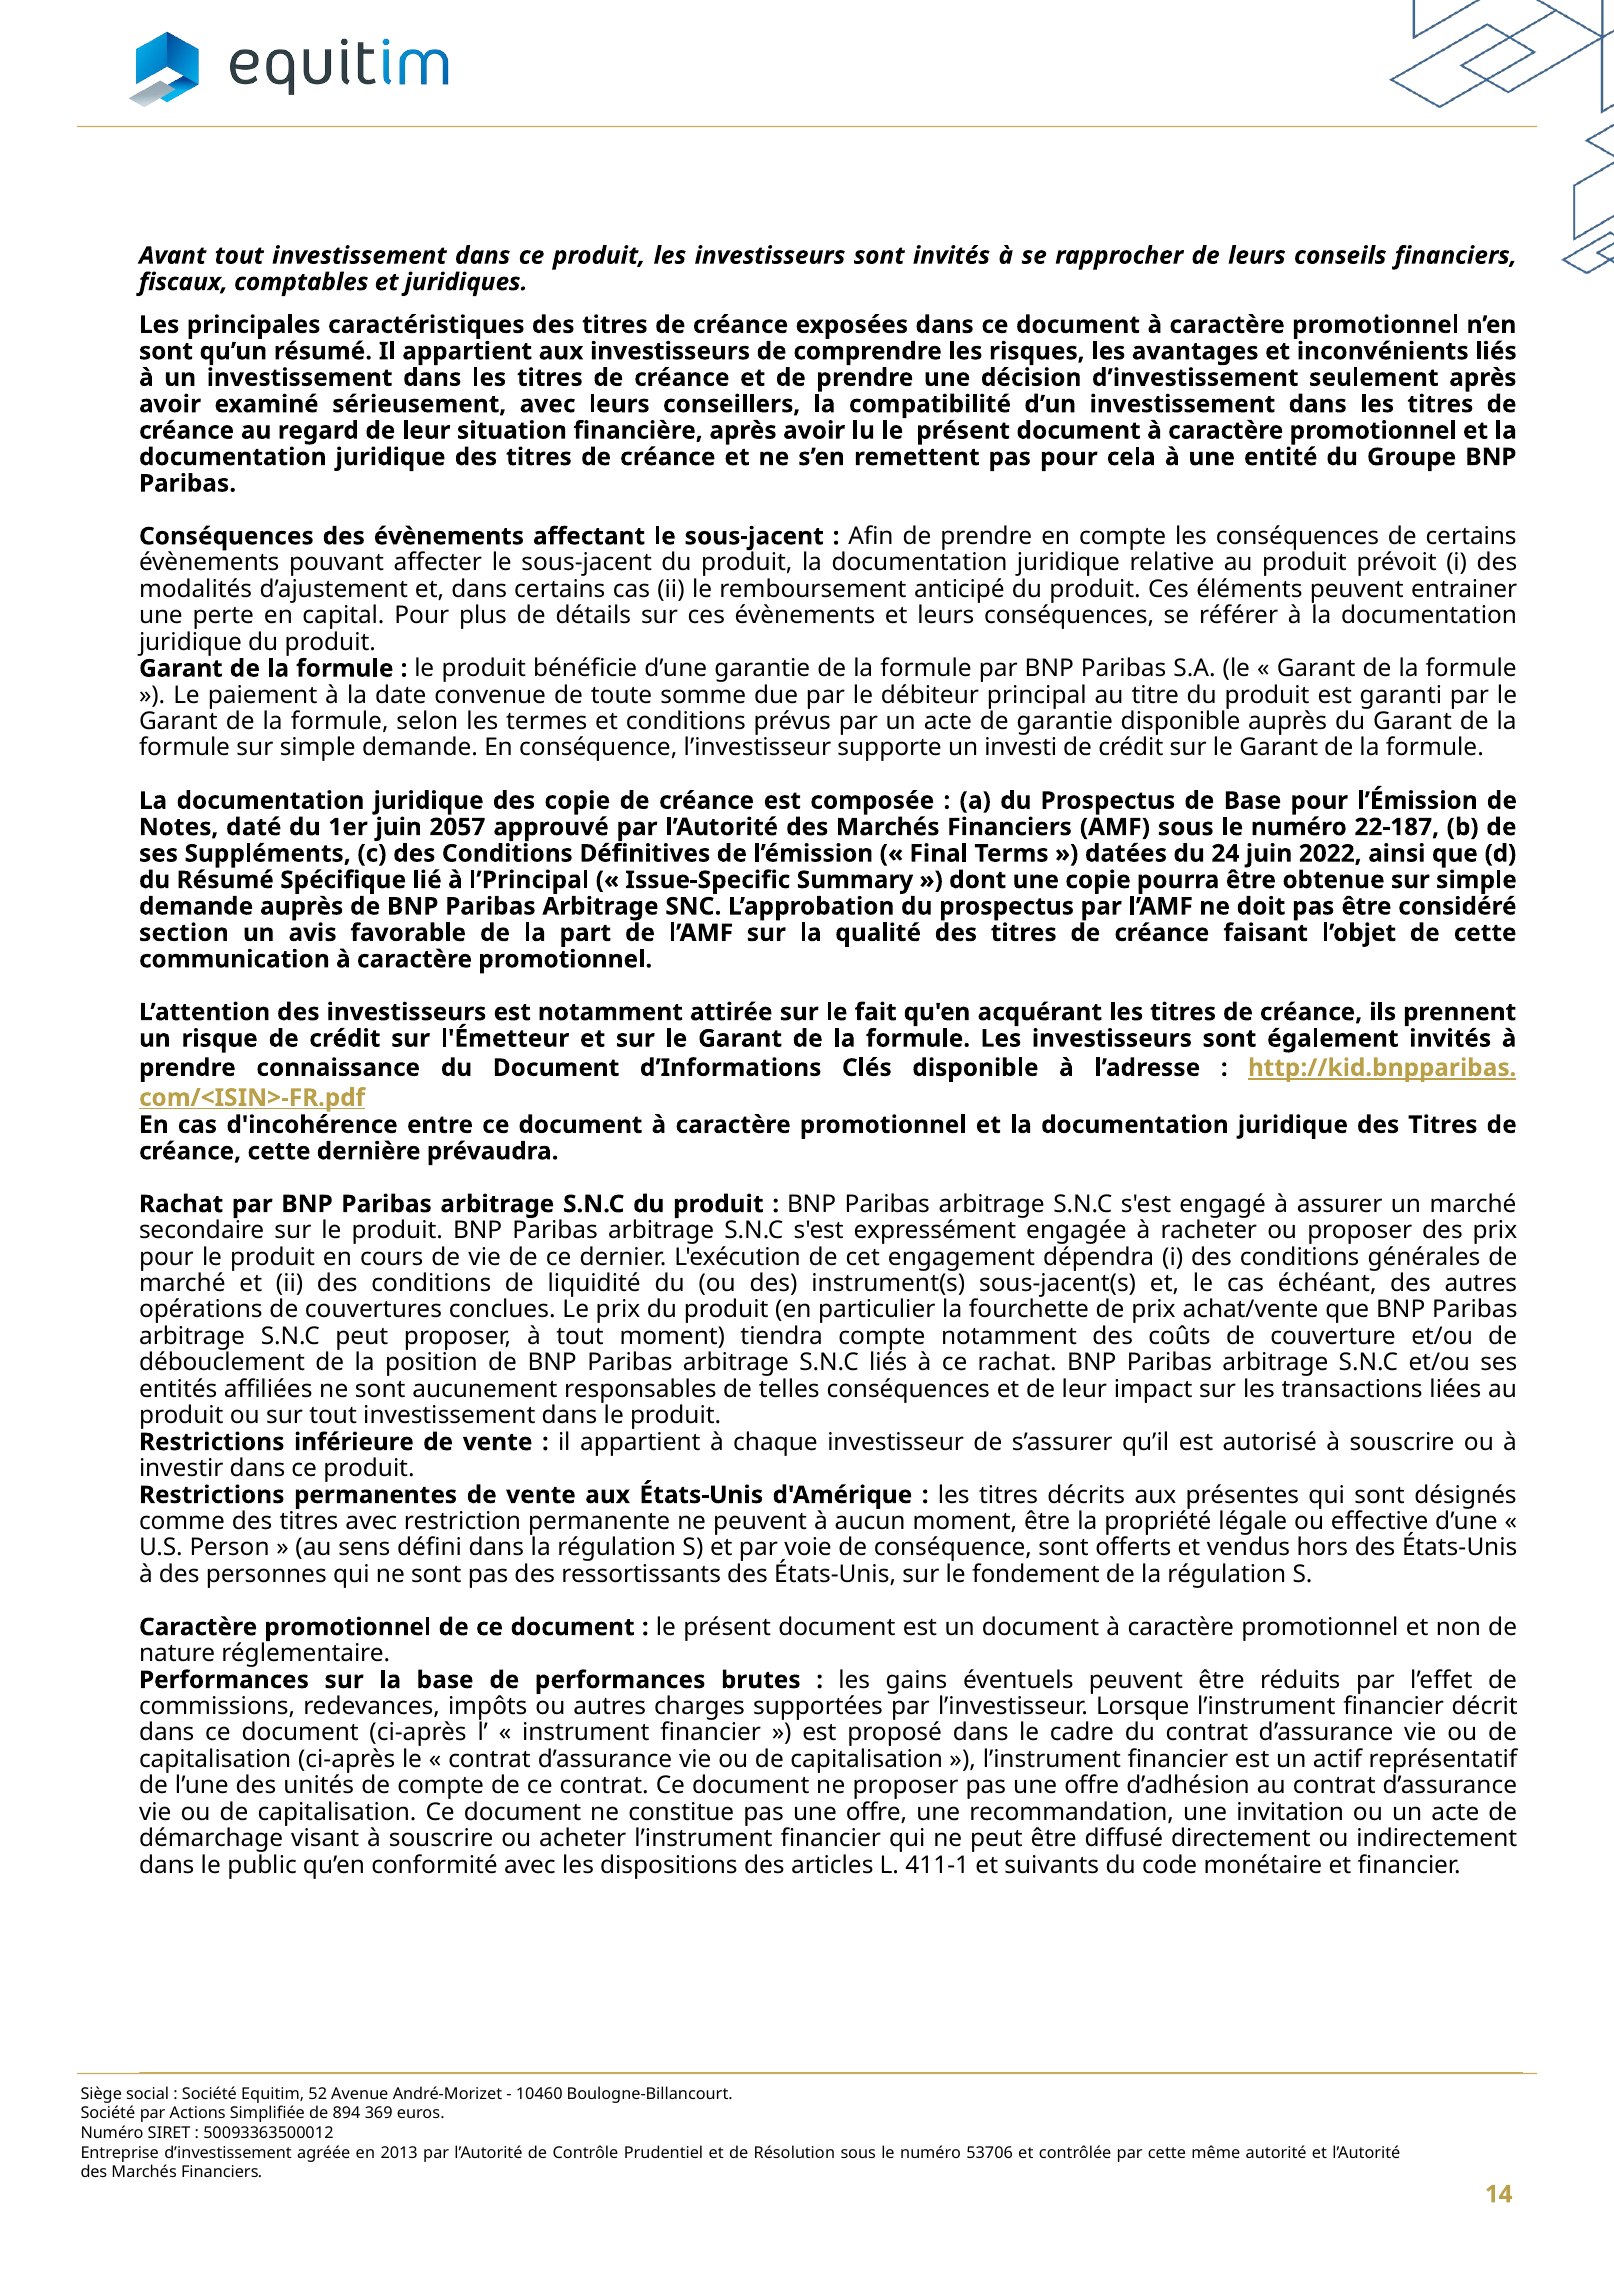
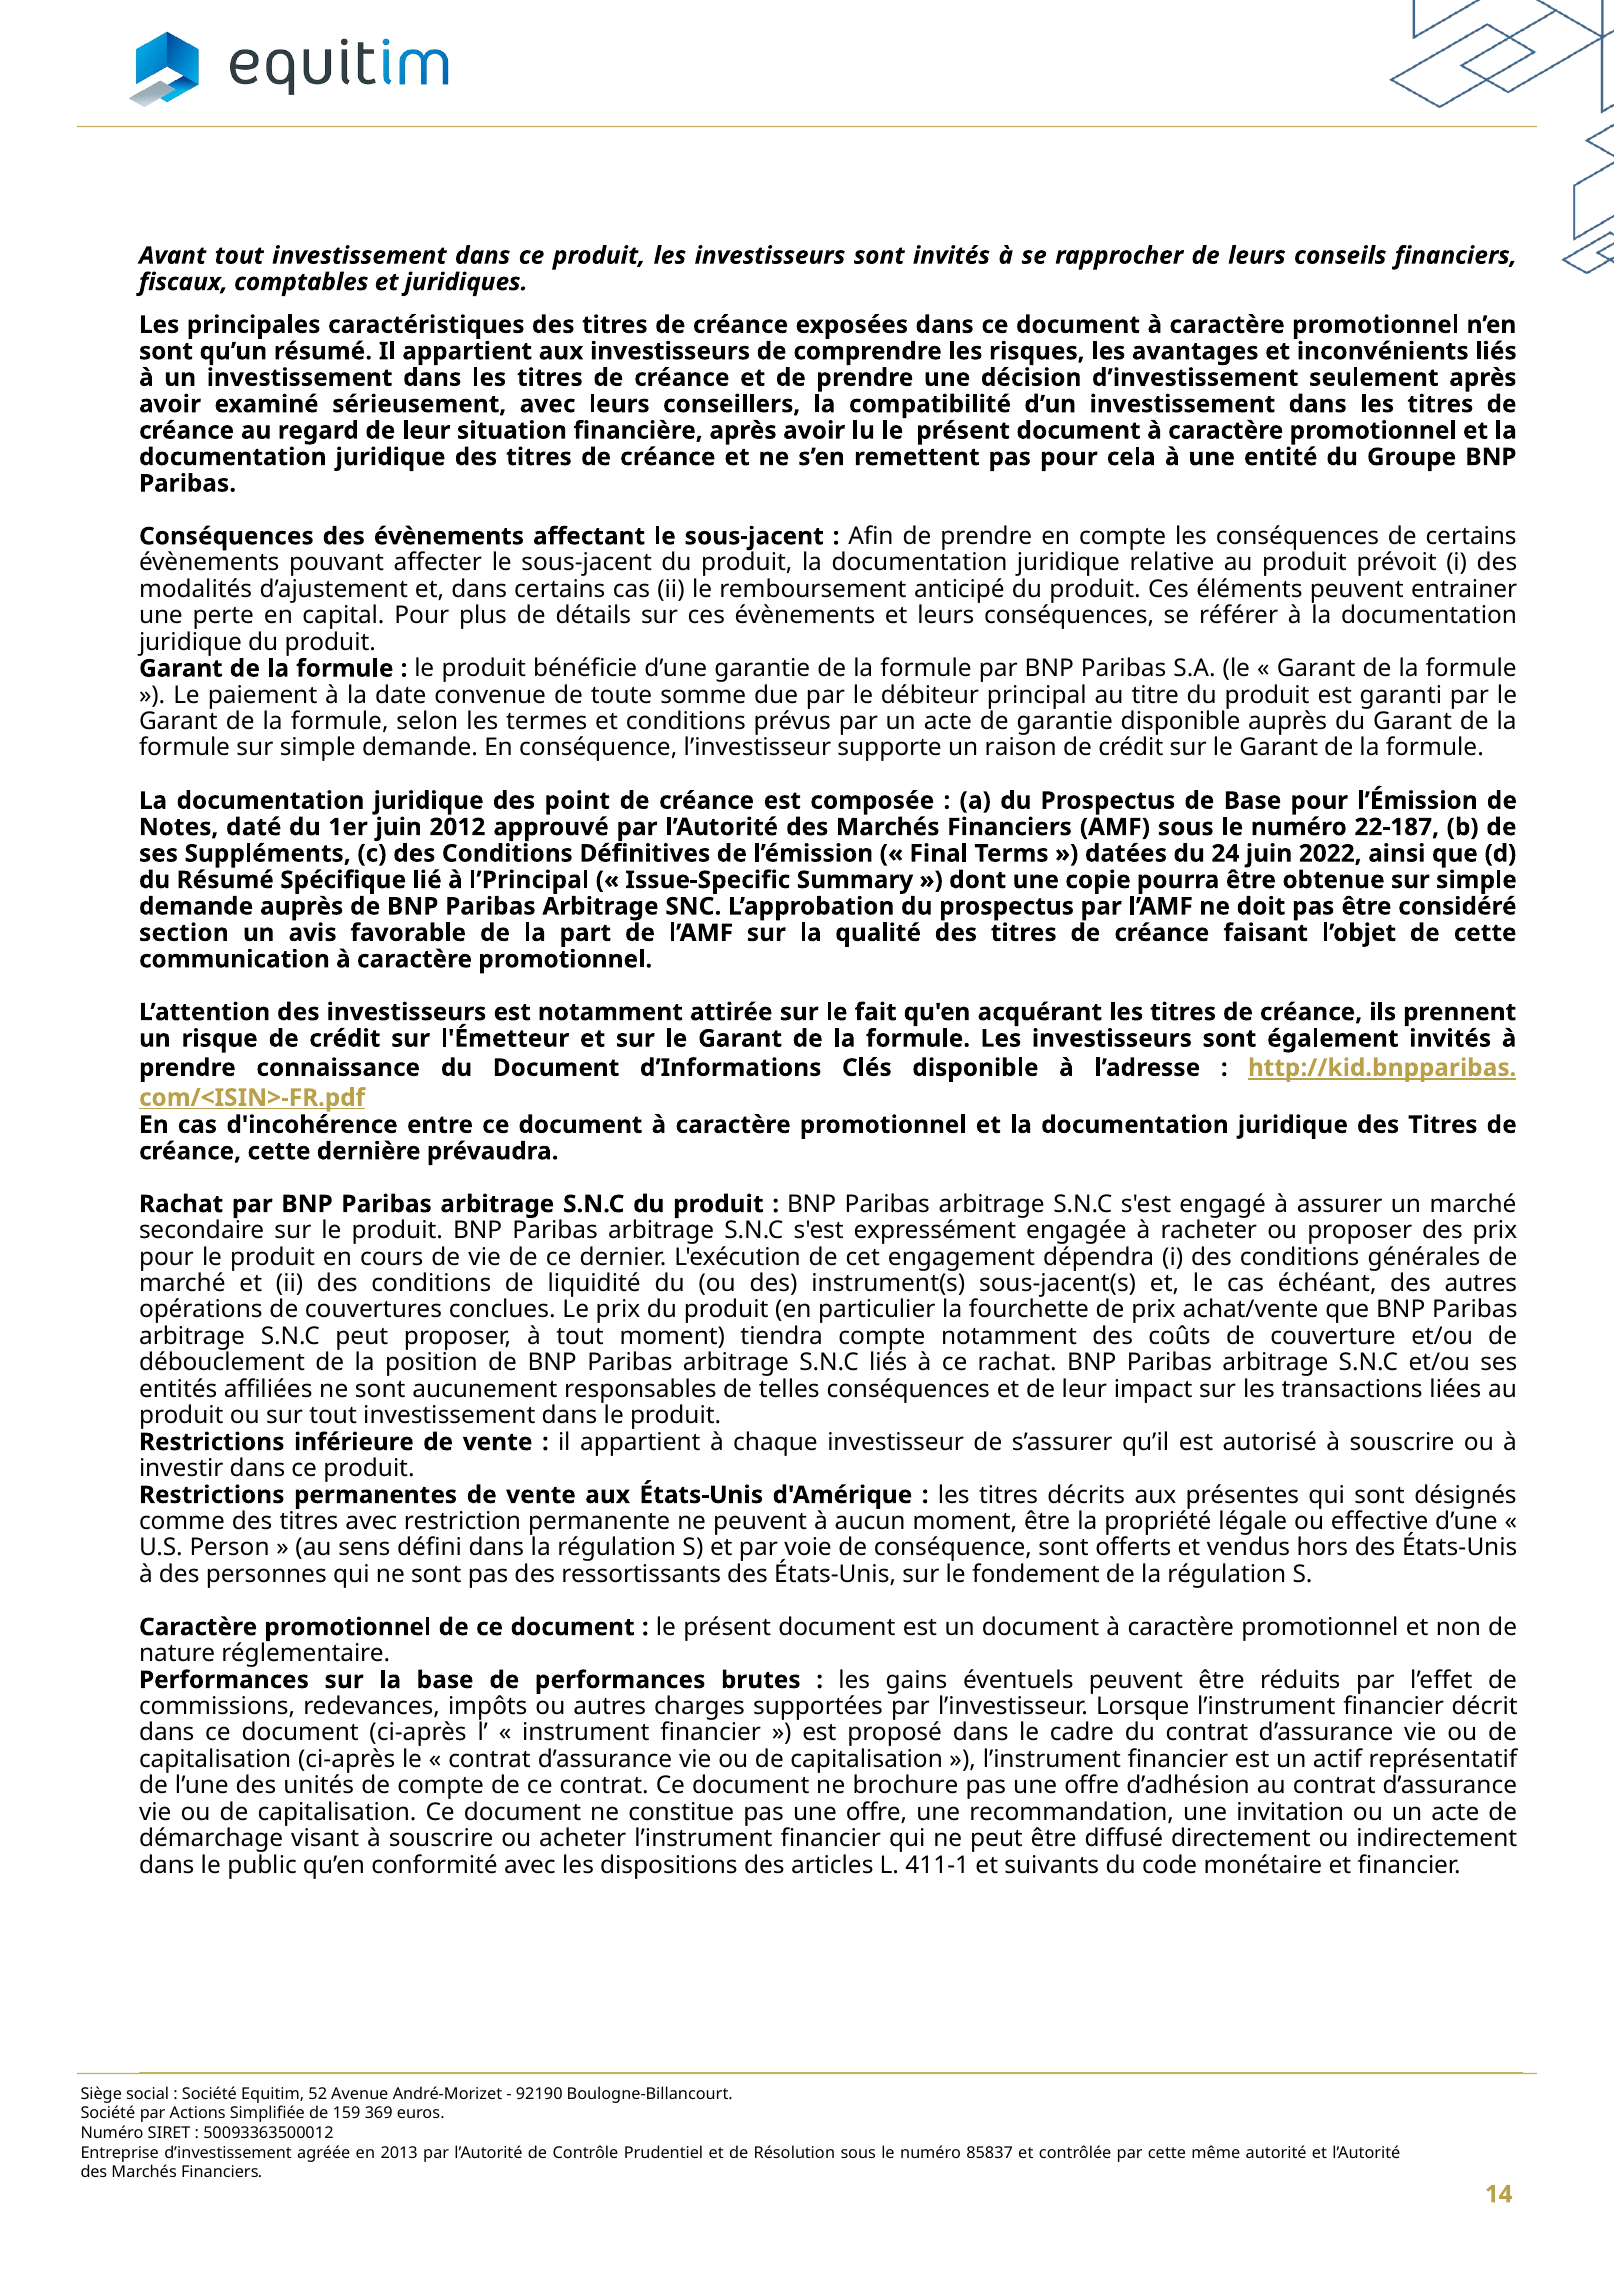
investi: investi -> raison (1021, 748)
des copie: copie -> point (577, 801)
2057: 2057 -> 2012 (457, 827)
ne proposer: proposer -> brochure (905, 1786)
10460: 10460 -> 92190 (539, 2094)
894: 894 -> 159 (346, 2113)
53706: 53706 -> 85837 (990, 2152)
